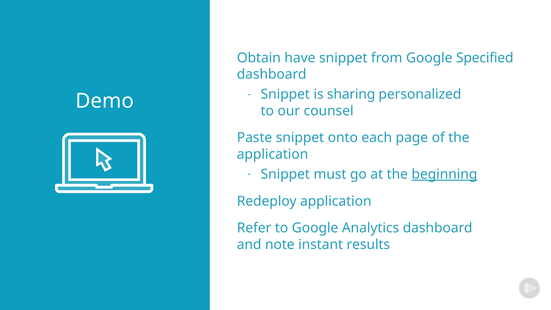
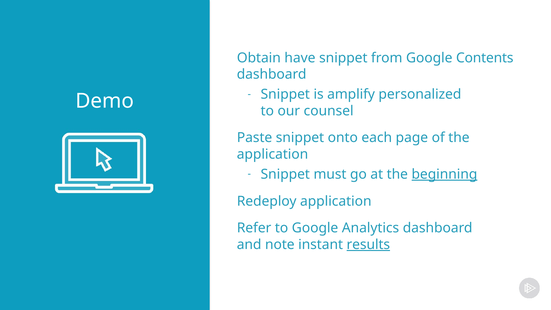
Specified: Specified -> Contents (485, 58)
sharing: sharing -> amplify (351, 94)
results underline: none -> present (368, 244)
